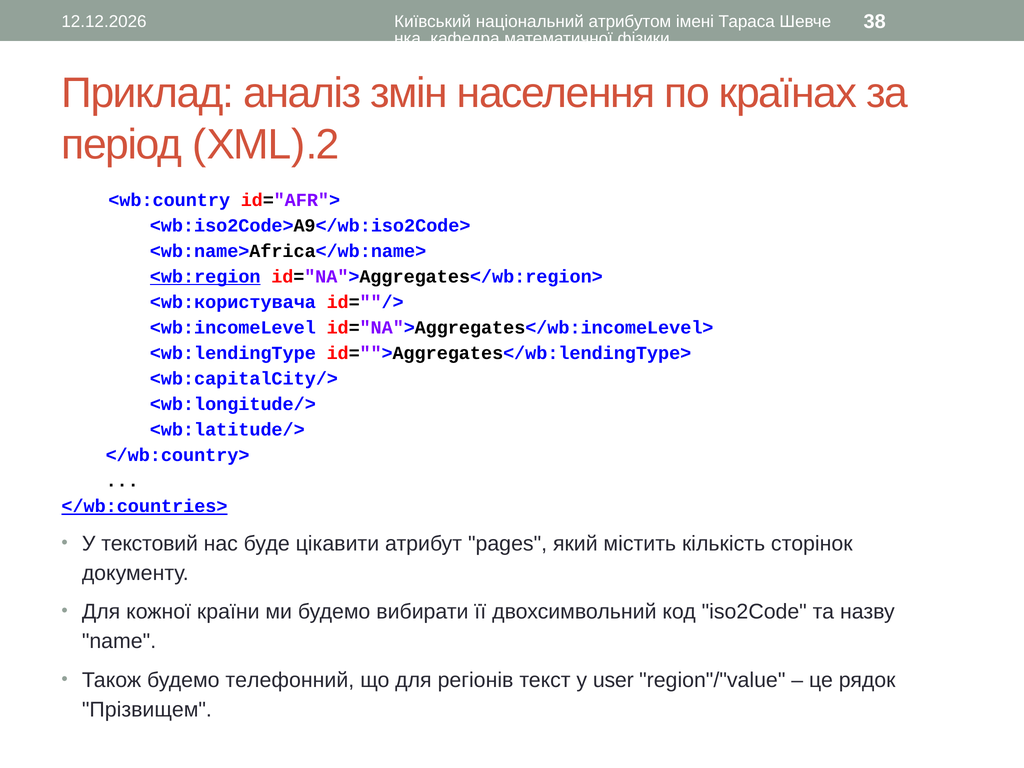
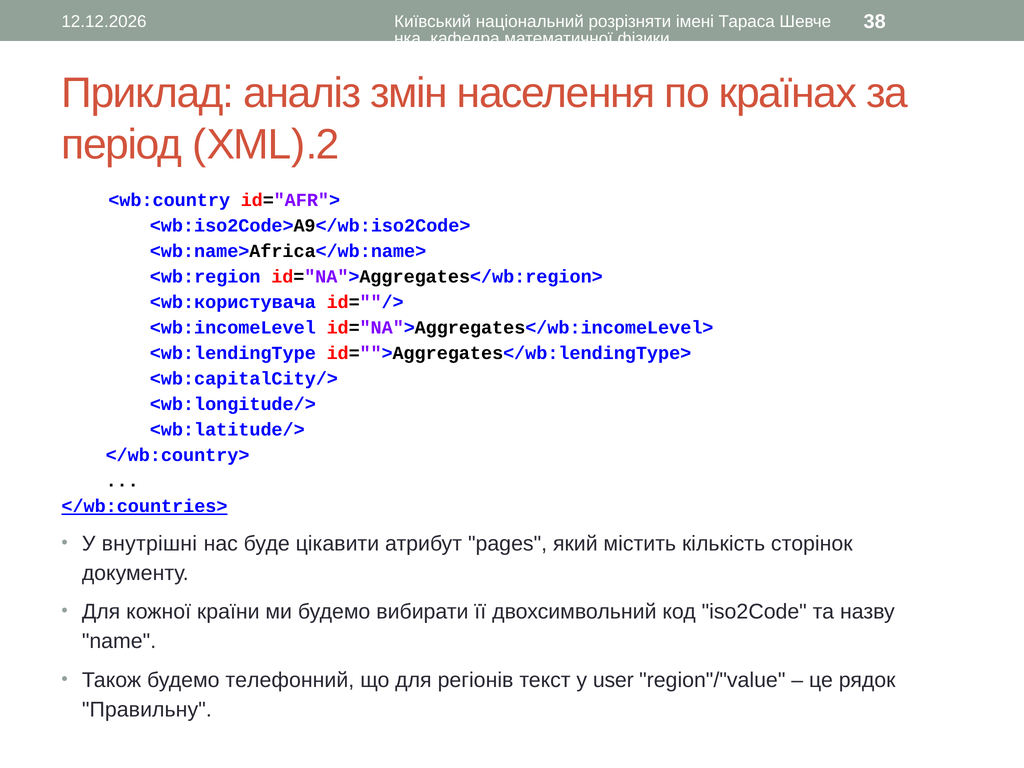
атрибутом: атрибутом -> розрізняти (630, 22)
<wb:region underline: present -> none (205, 277)
текстовий: текстовий -> внутрішні (149, 544)
Прізвищем: Прізвищем -> Правильну (147, 710)
